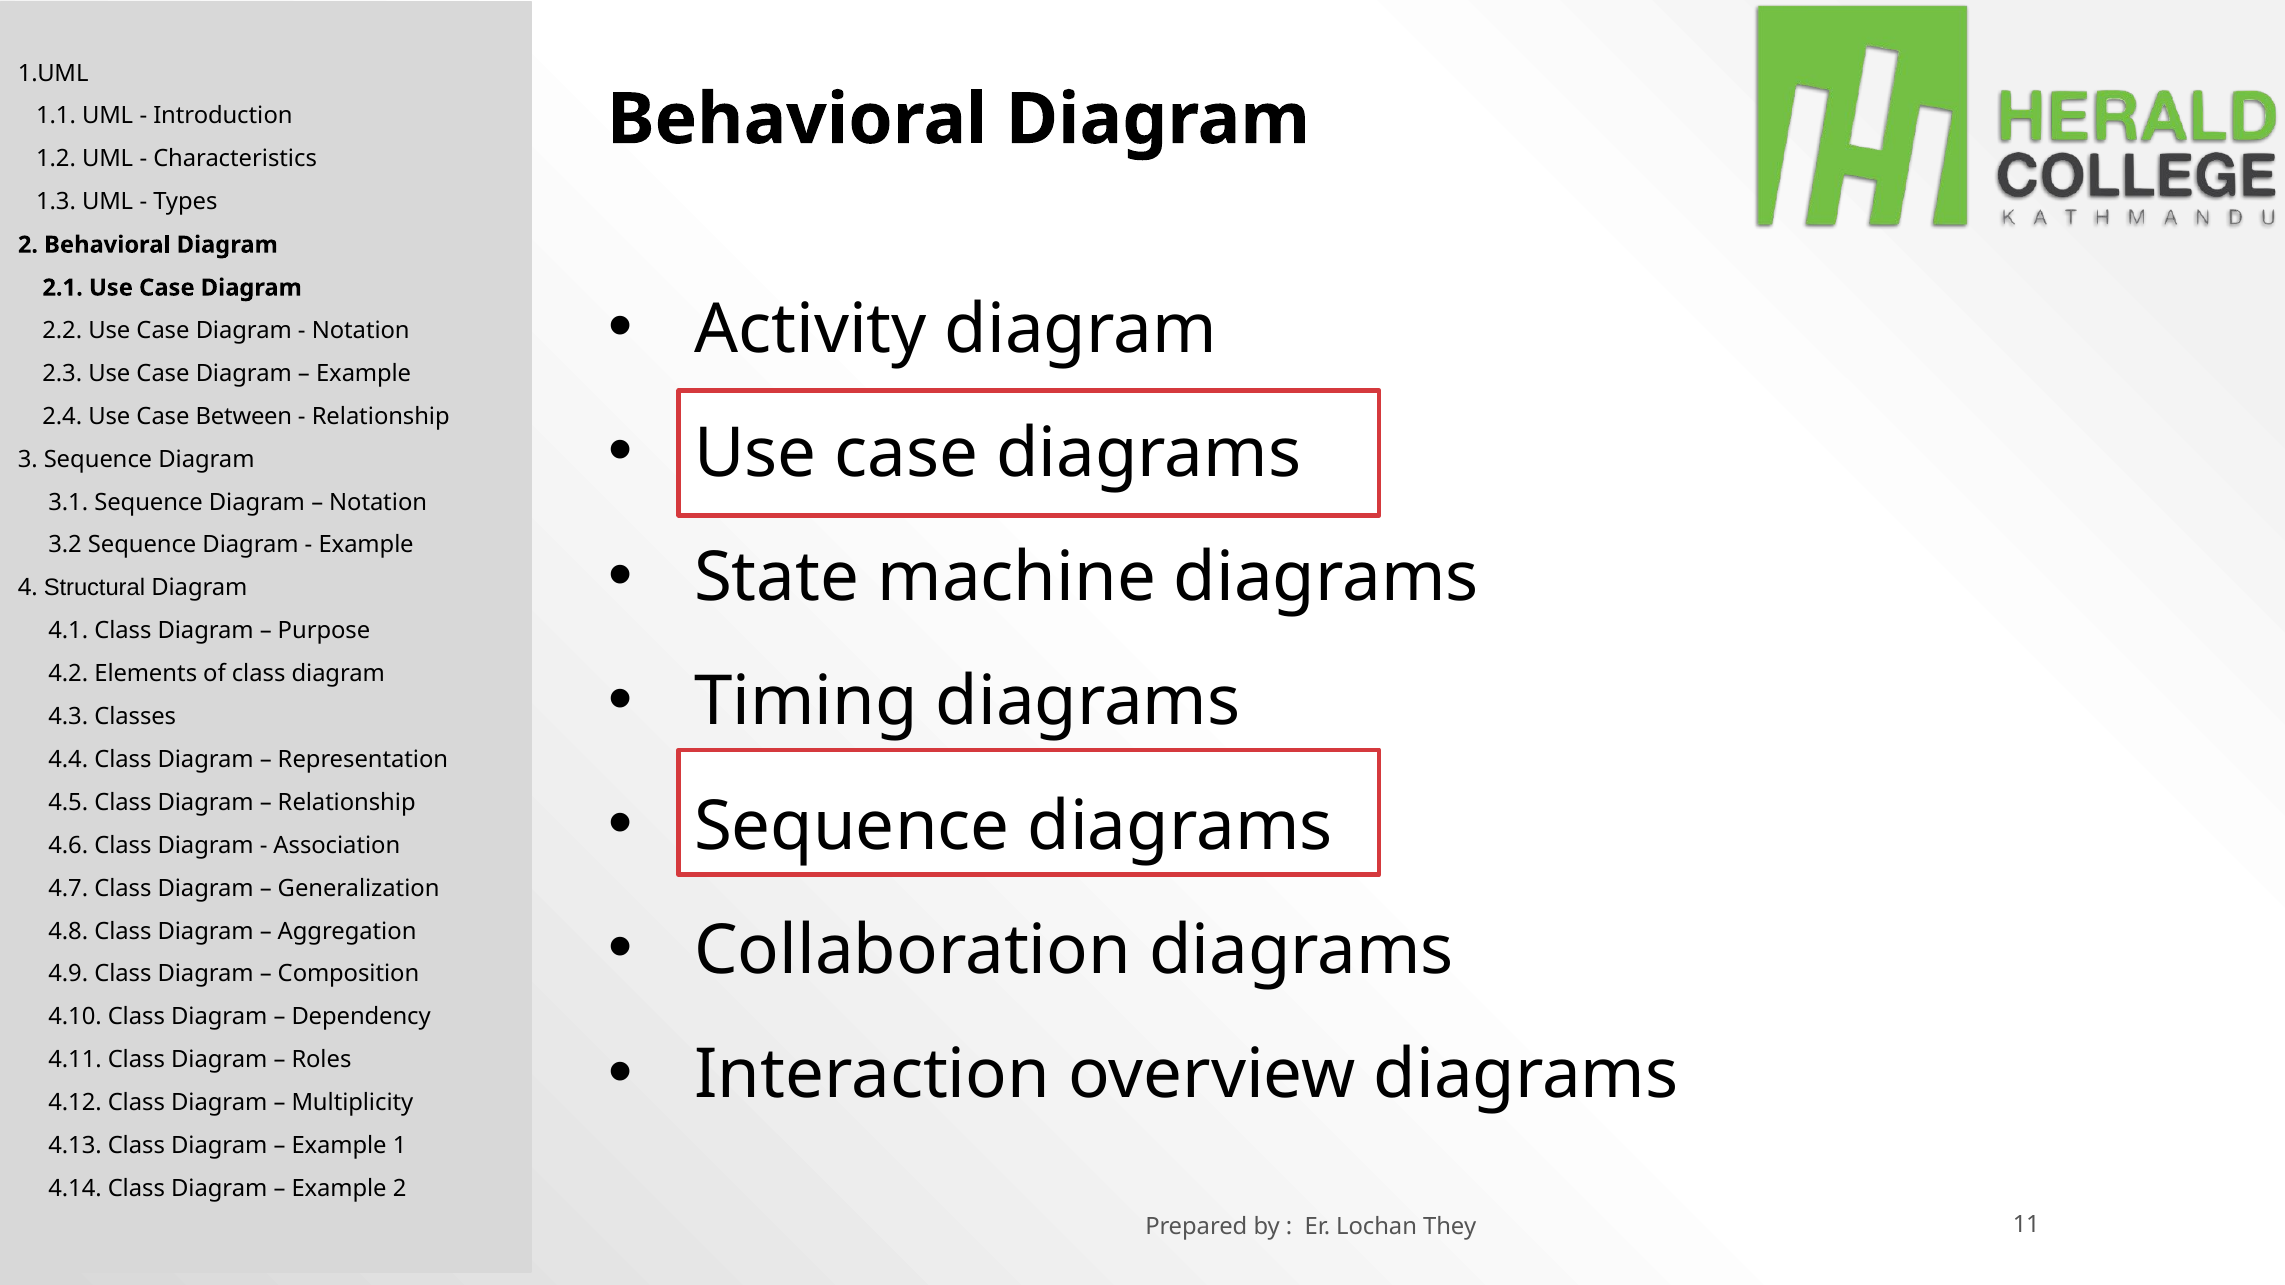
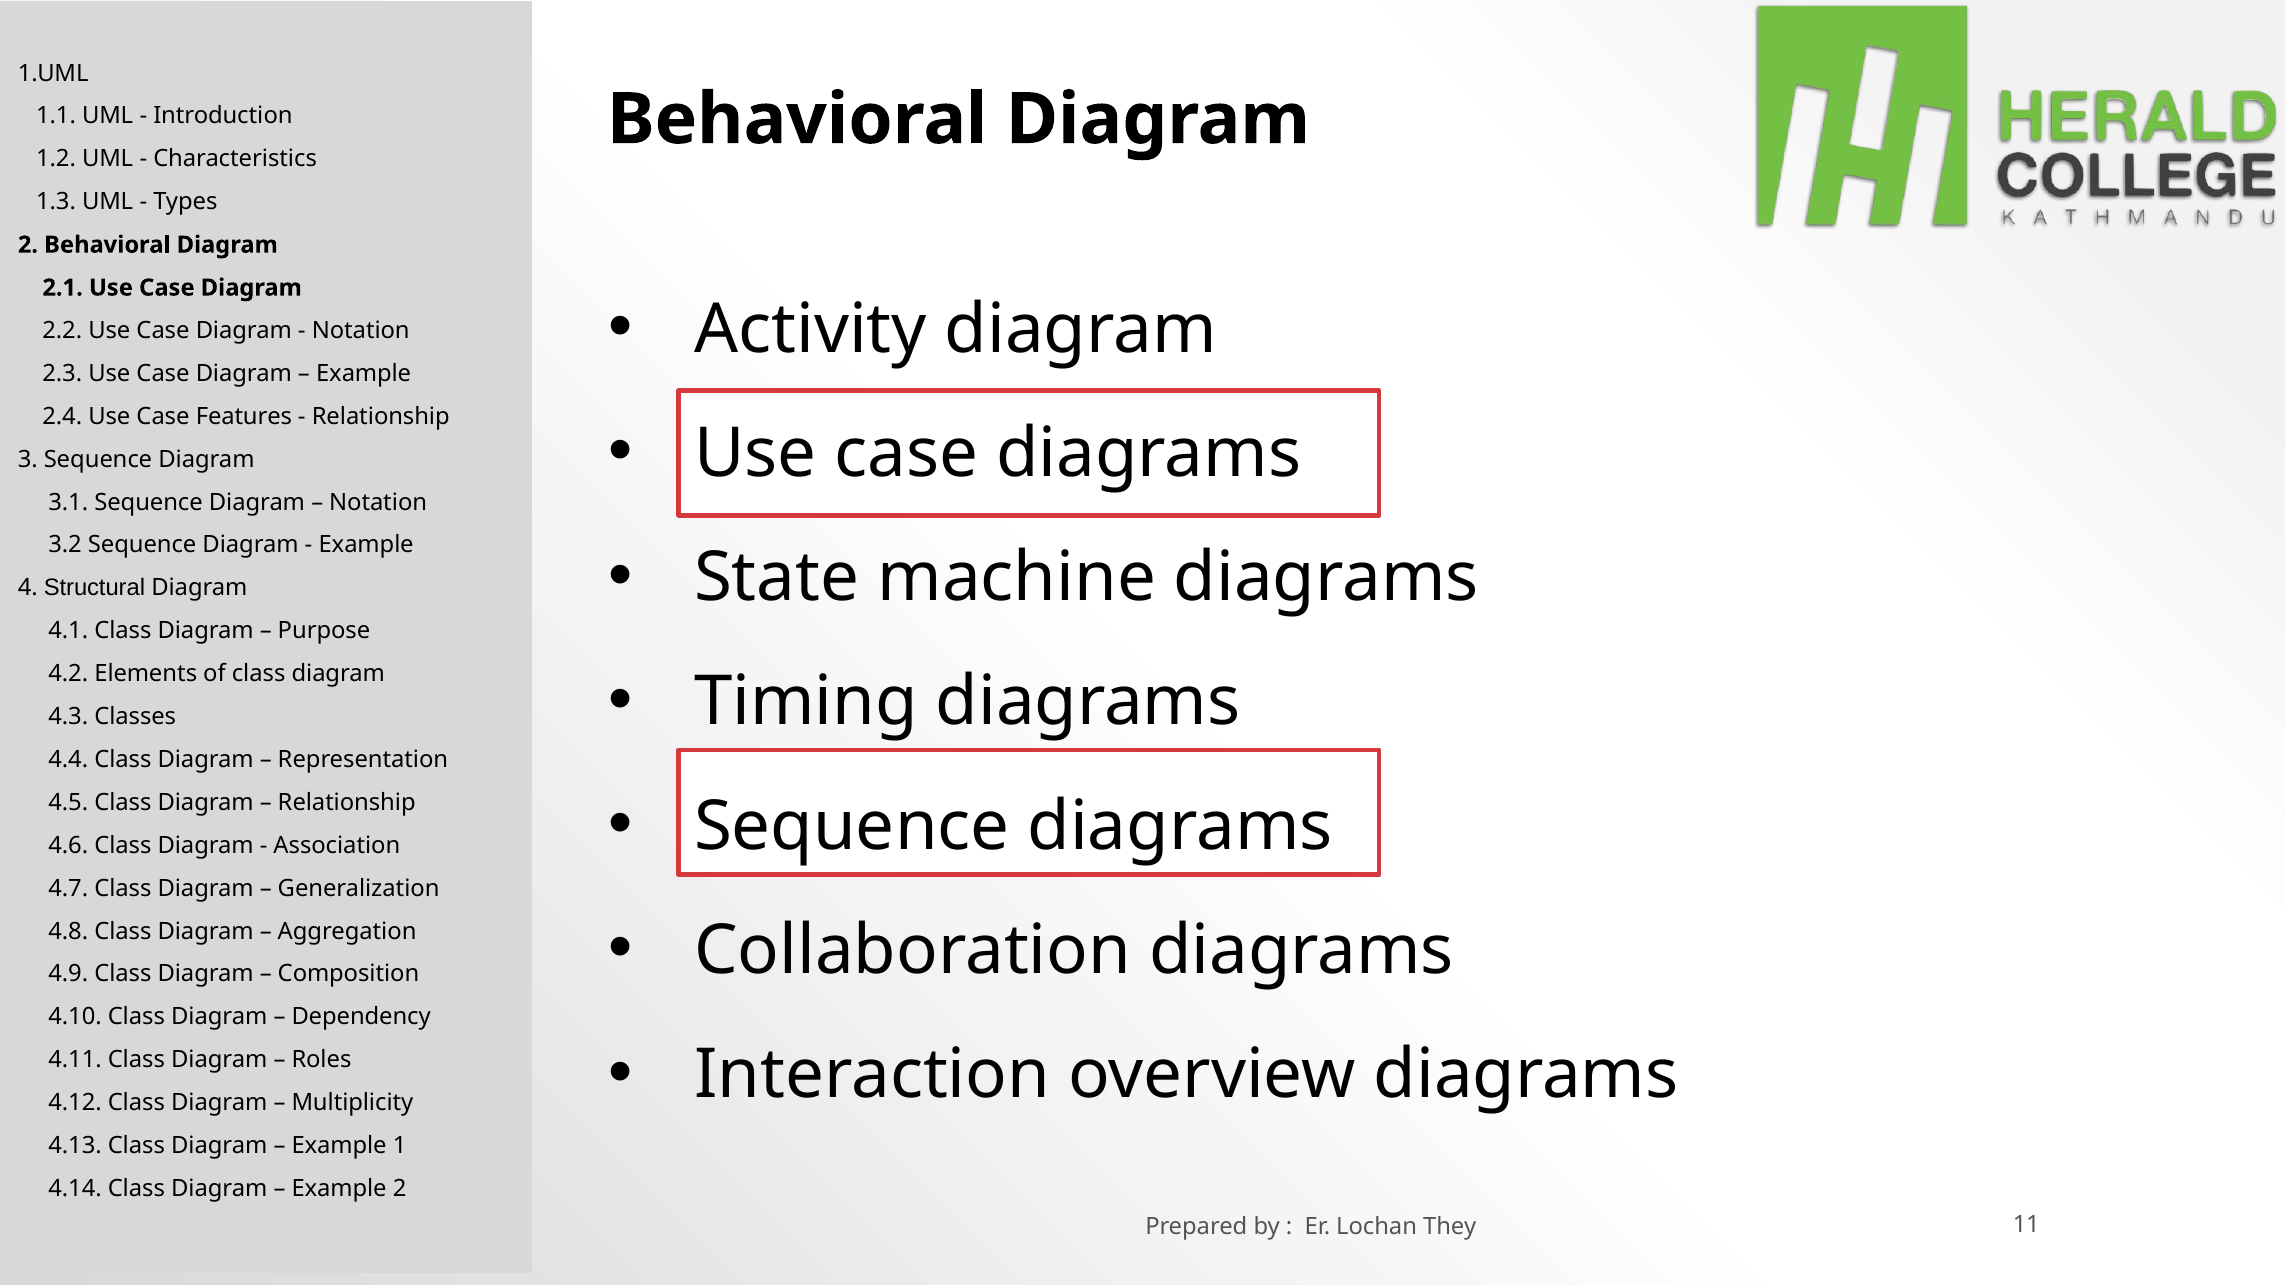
Between: Between -> Features (244, 417)
